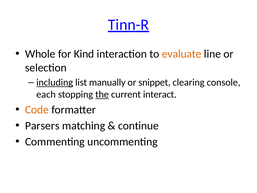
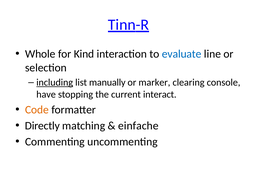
evaluate colour: orange -> blue (182, 54)
snippet: snippet -> marker (154, 82)
each: each -> have (46, 94)
the underline: present -> none (102, 94)
Parsers: Parsers -> Directly (42, 126)
continue: continue -> einfache (138, 126)
